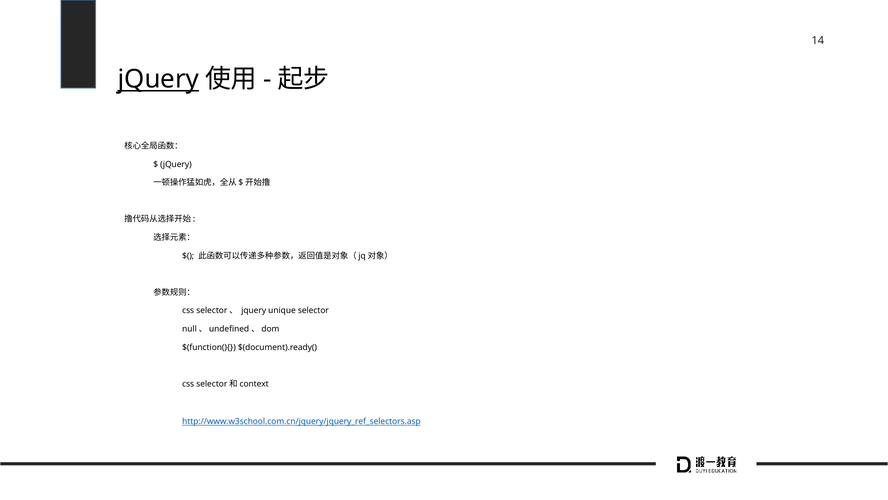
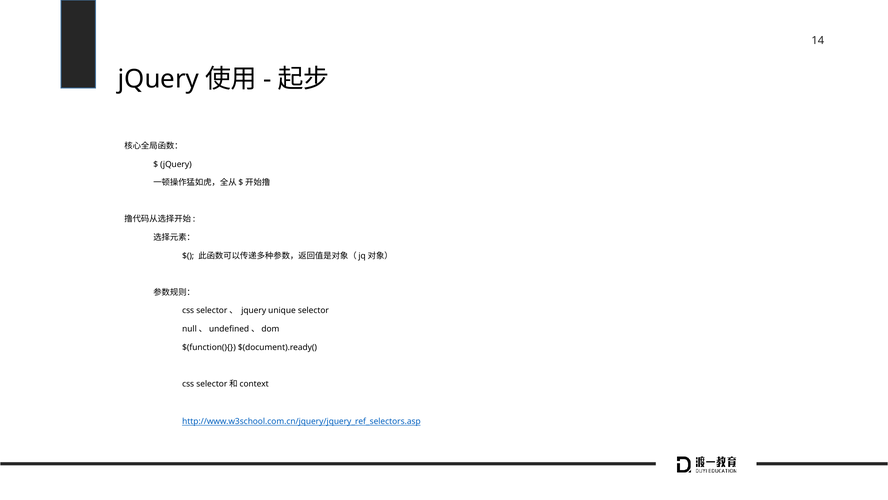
jQuery underline: present -> none (158, 79)
